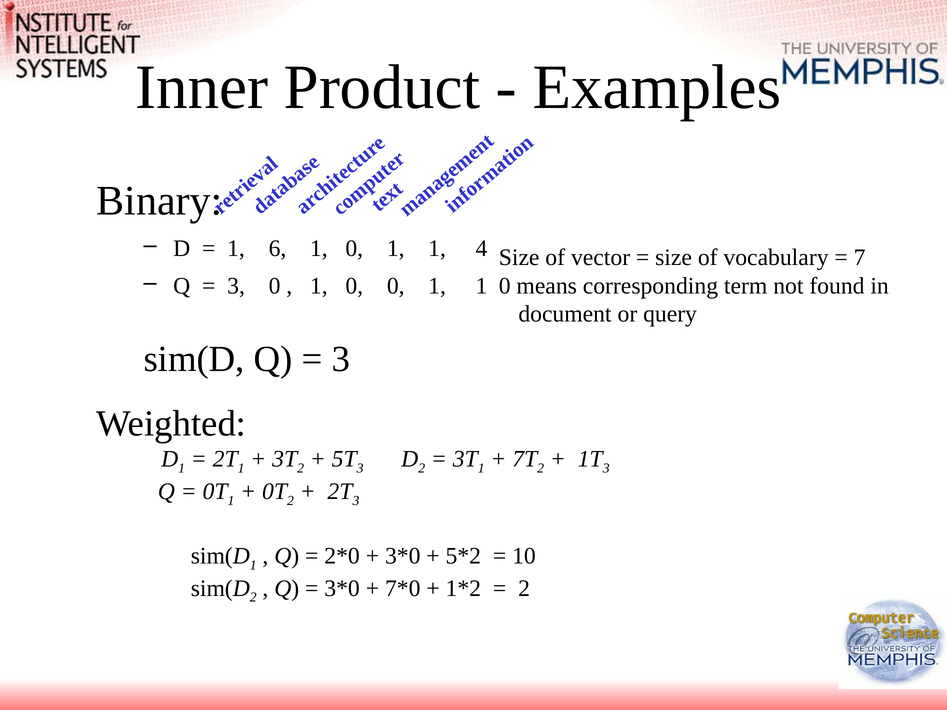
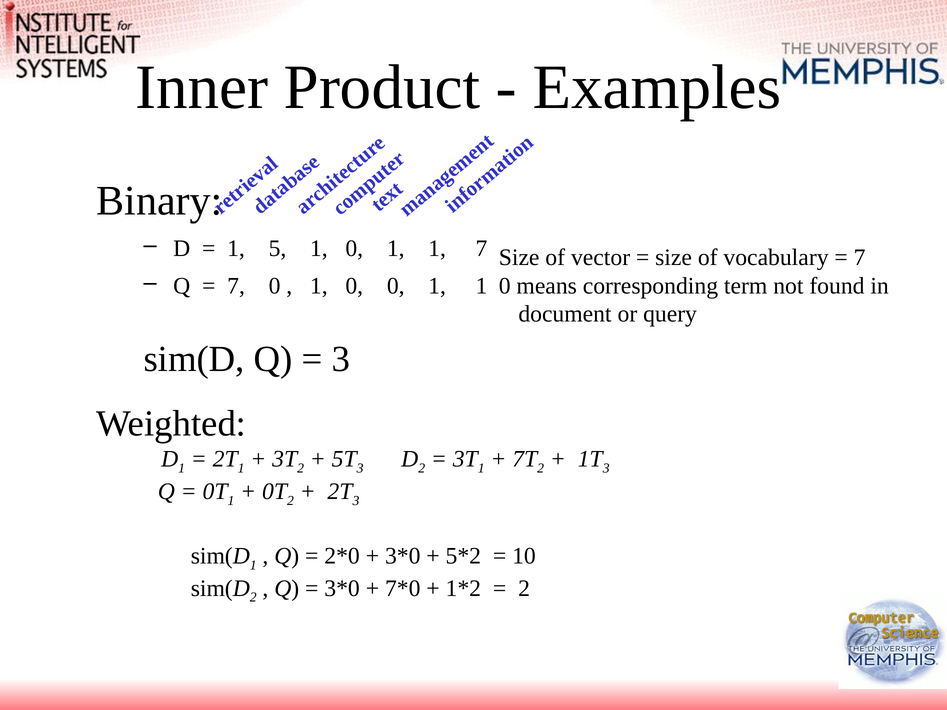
6: 6 -> 5 (278, 248)
1 4: 4 -> 7 (481, 248)
3: 3 -> 7 (236, 286)
